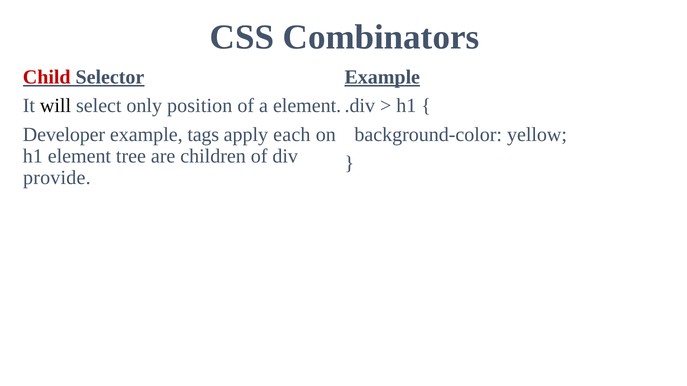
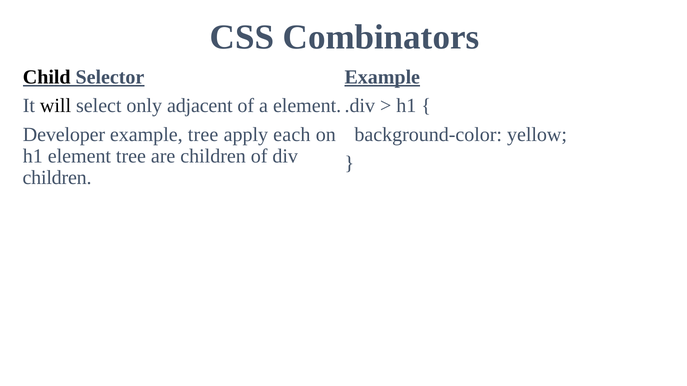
Child colour: red -> black (47, 77)
position: position -> adjacent (200, 106)
example tags: tags -> tree (203, 135)
provide: provide -> children (57, 178)
